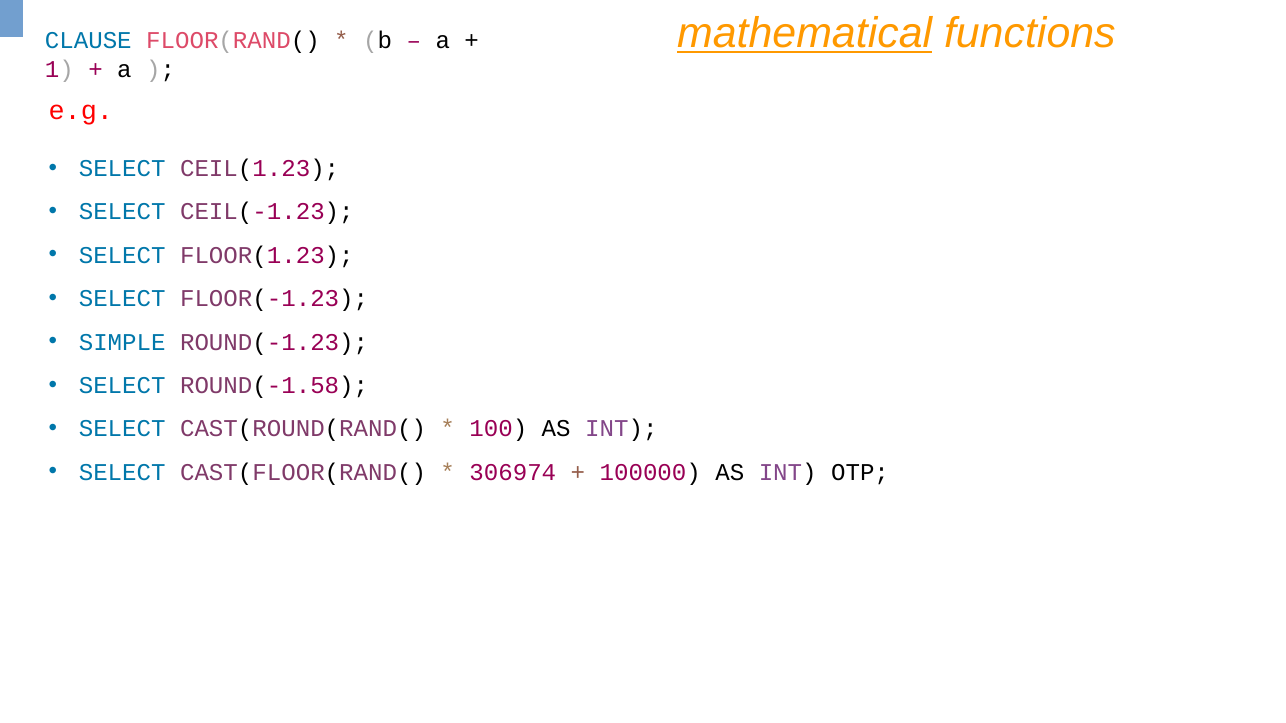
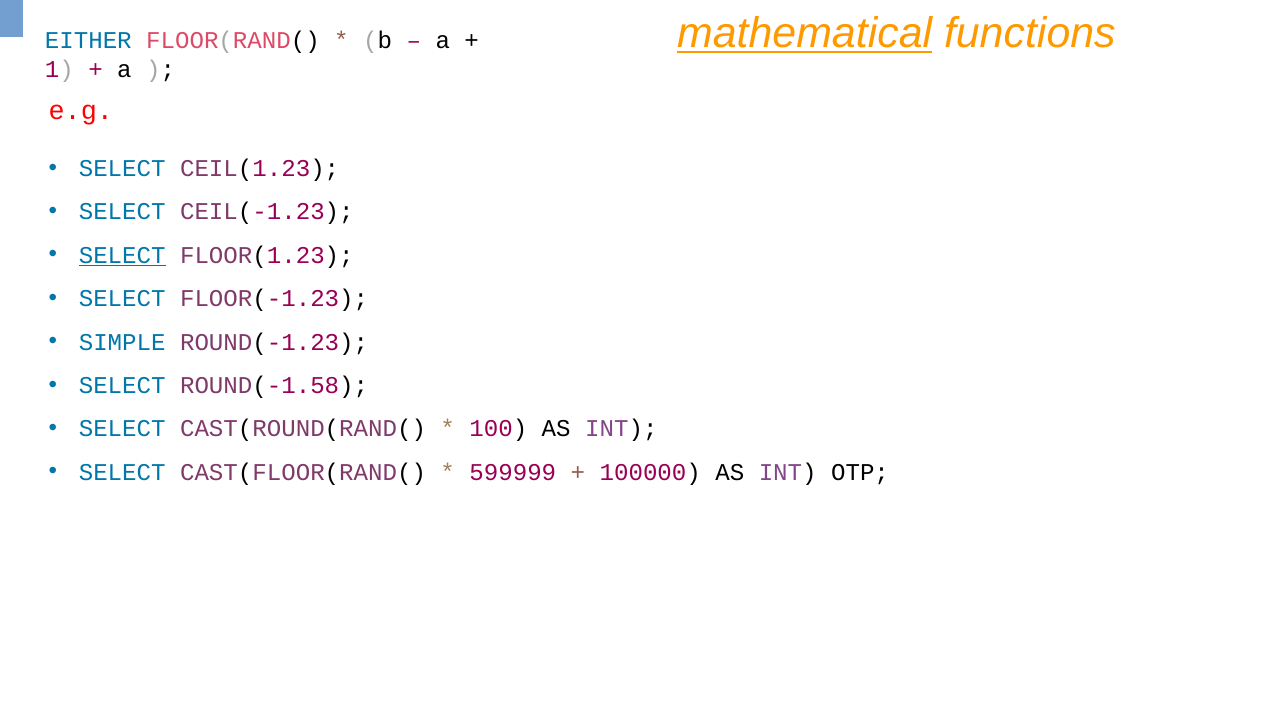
CLAUSE: CLAUSE -> EITHER (88, 41)
SELECT underline: none -> present (122, 255)
306974: 306974 -> 599999 (513, 472)
